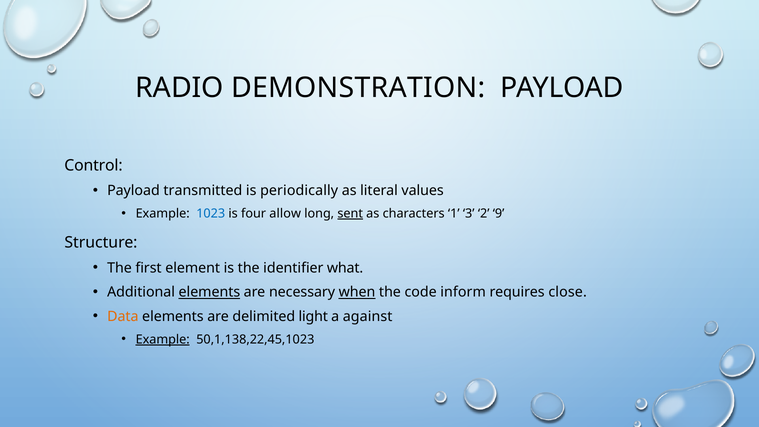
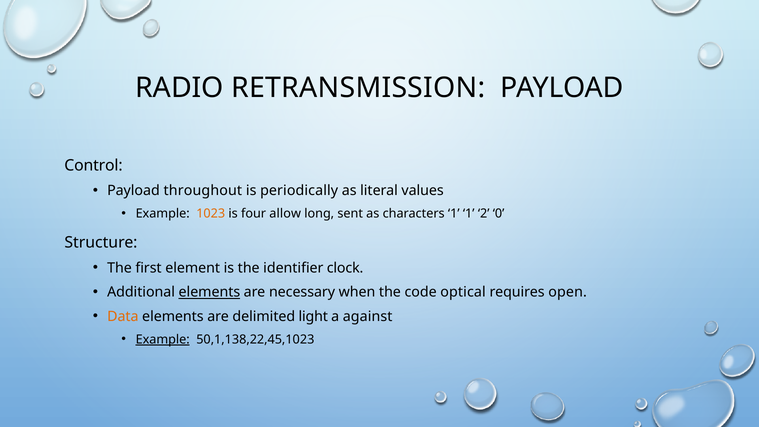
DEMONSTRATION: DEMONSTRATION -> RETRANSMISSION (358, 88)
transmitted: transmitted -> throughout (203, 191)
1023 colour: blue -> orange (211, 214)
sent underline: present -> none (350, 214)
1 3: 3 -> 1 (469, 214)
9: 9 -> 0 (499, 214)
what: what -> clock (345, 268)
when underline: present -> none (357, 292)
inform: inform -> optical (463, 292)
close: close -> open (568, 292)
